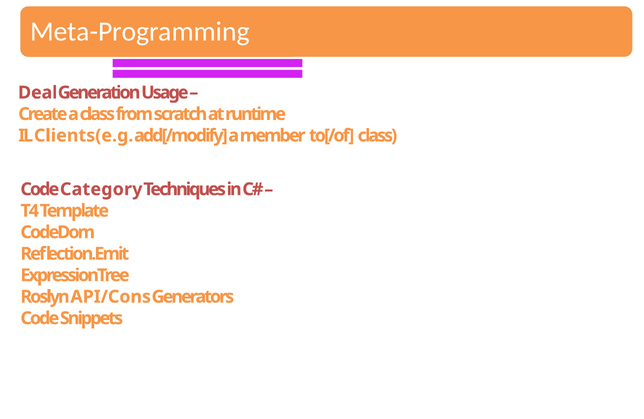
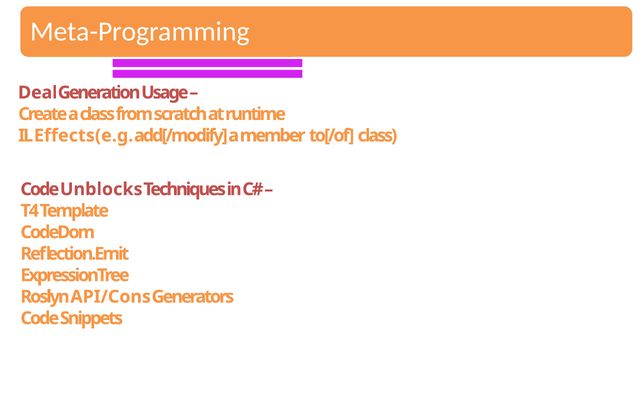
Clients(e.g: Clients(e.g -> Effects(e.g (84, 135)
Category: Category -> Unblocks (101, 189)
